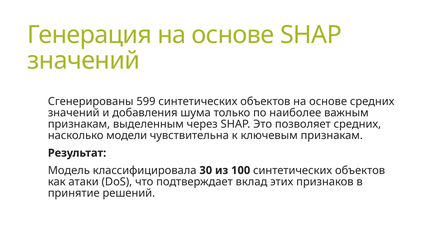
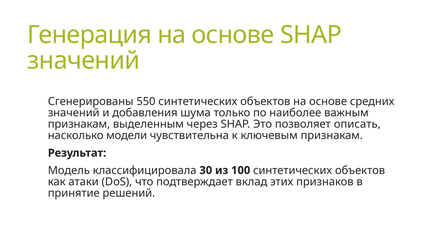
599: 599 -> 550 (146, 102)
позволяет средних: средних -> описать (357, 124)
